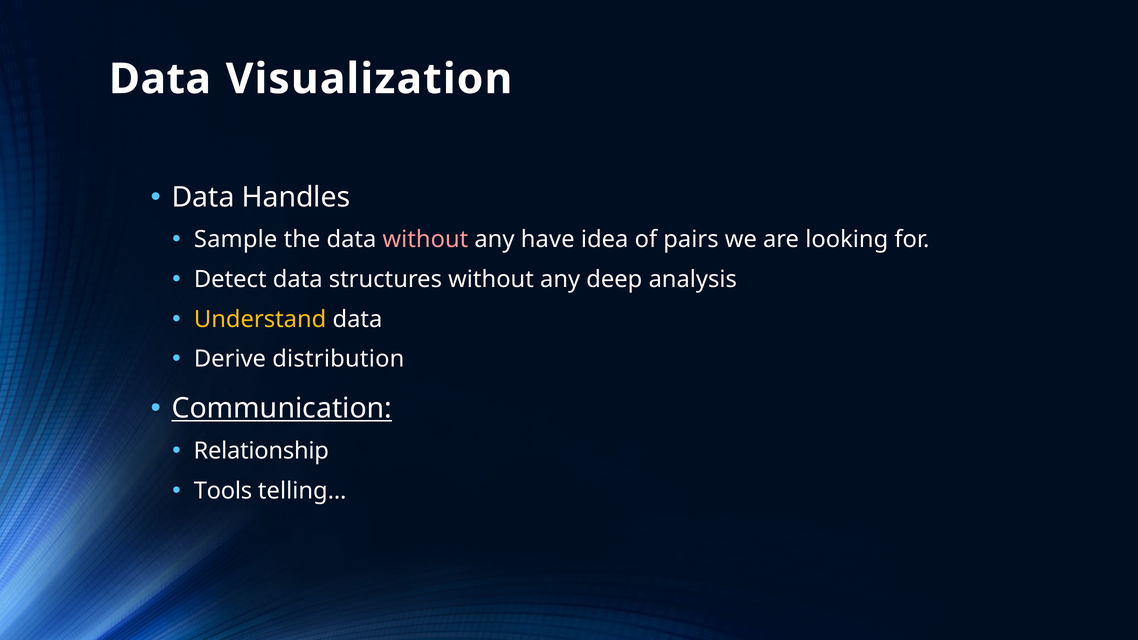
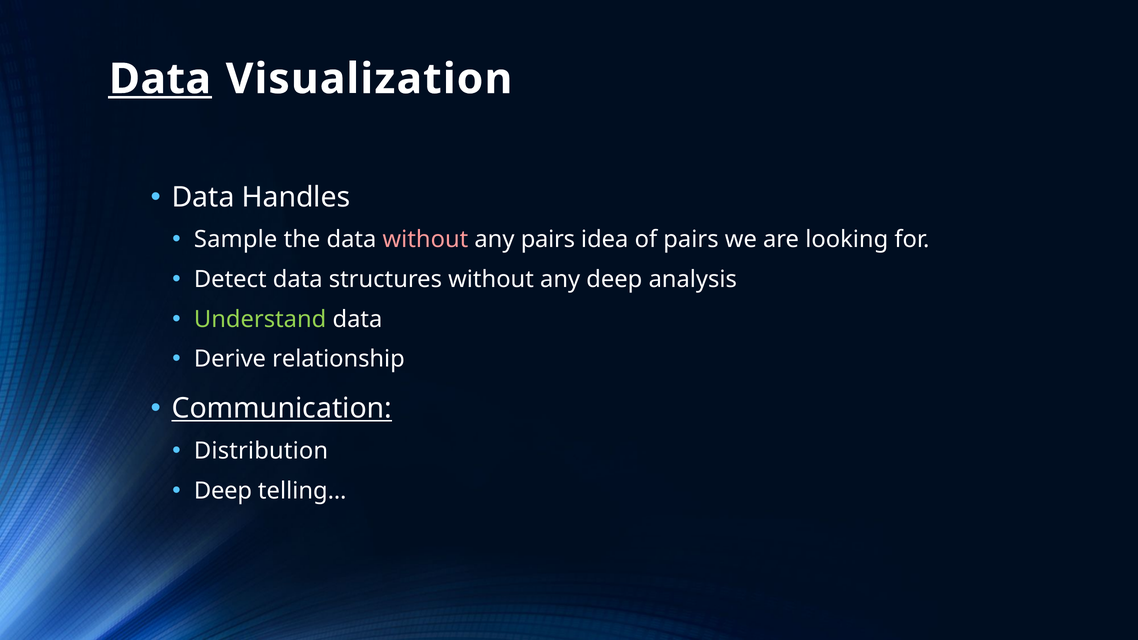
Data underline: none -> present (160, 79)
any have: have -> pairs (548, 240)
Understand colour: yellow -> light green (260, 319)
distribution: distribution -> relationship (338, 359)
Relationship: Relationship -> Distribution (261, 451)
Tools: Tools -> Deep (223, 491)
